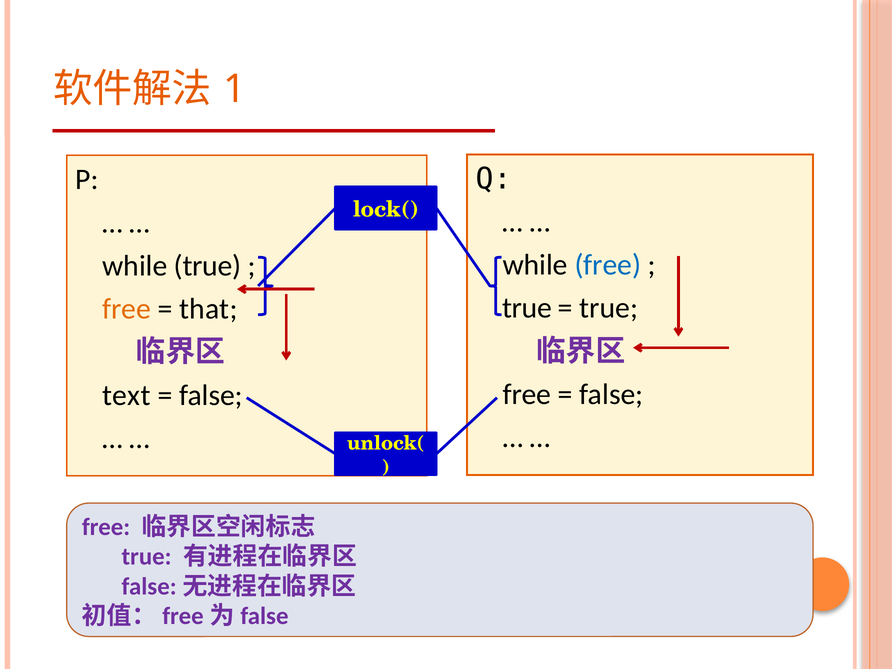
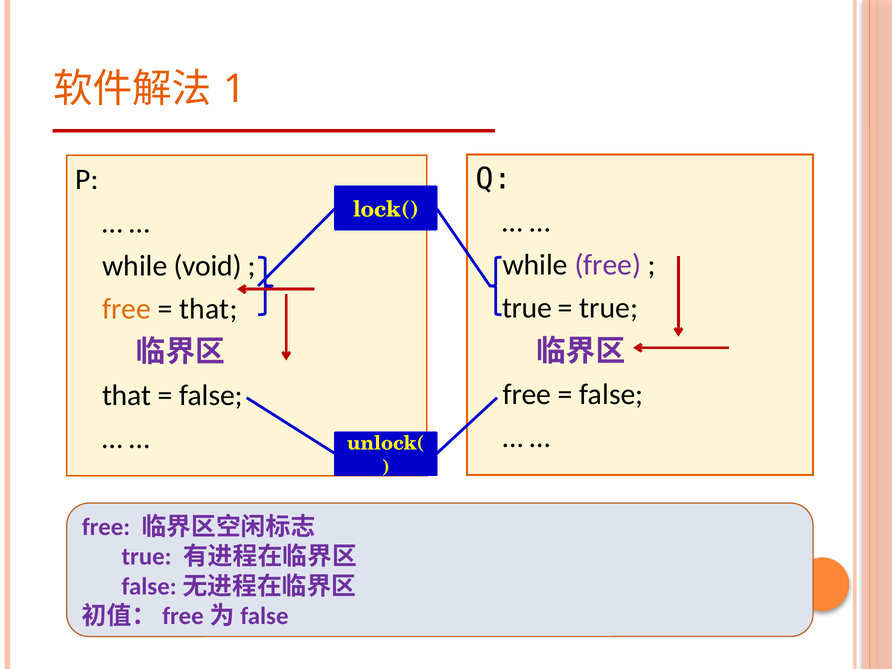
free colour: blue -> purple (608, 265)
while true: true -> void (208, 266)
text: text -> that (127, 395)
